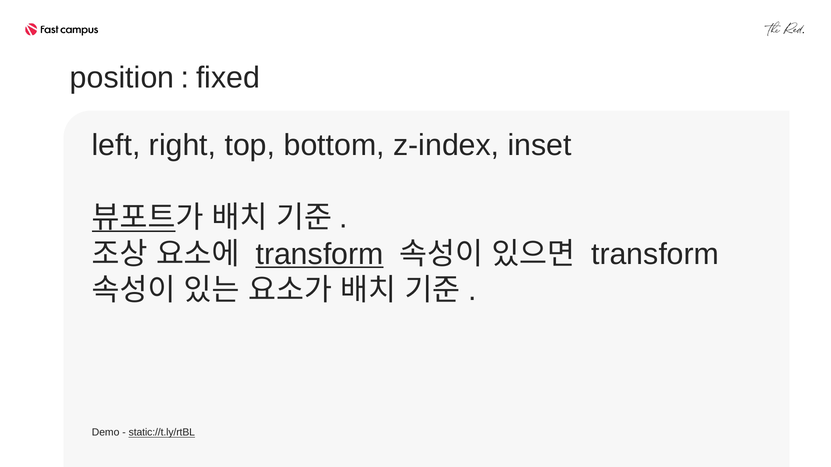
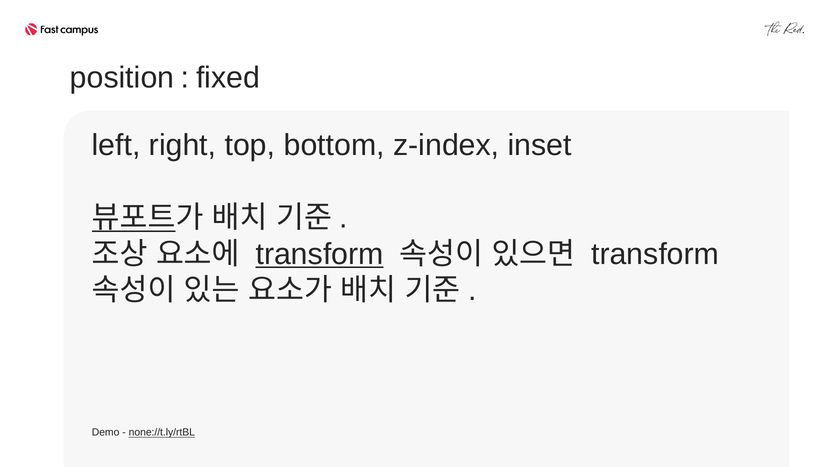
static://t.ly/rtBL: static://t.ly/rtBL -> none://t.ly/rtBL (162, 433)
